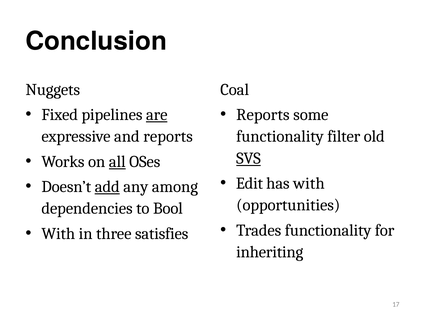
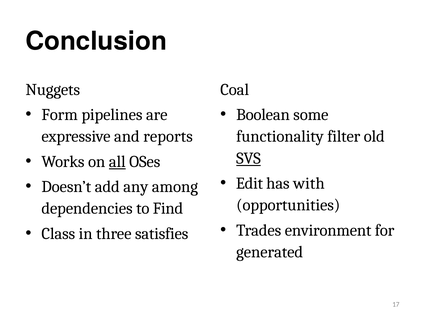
Fixed: Fixed -> Form (60, 115)
are underline: present -> none (157, 115)
Reports: Reports -> Boolean (263, 115)
add underline: present -> none (107, 187)
Bool: Bool -> Find (168, 208)
Trades functionality: functionality -> environment (328, 230)
With: With -> Class (58, 233)
inheriting: inheriting -> generated (270, 252)
